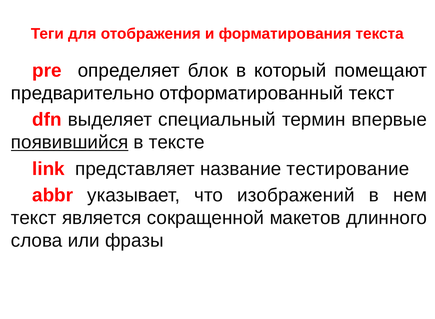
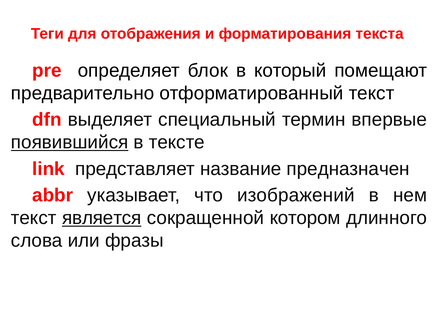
тестирование: тестирование -> предназначен (348, 169)
является underline: none -> present (102, 218)
макетов: макетов -> котором (305, 218)
